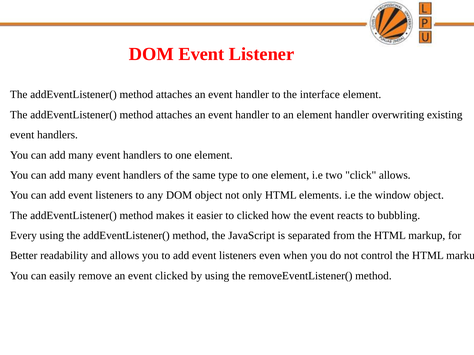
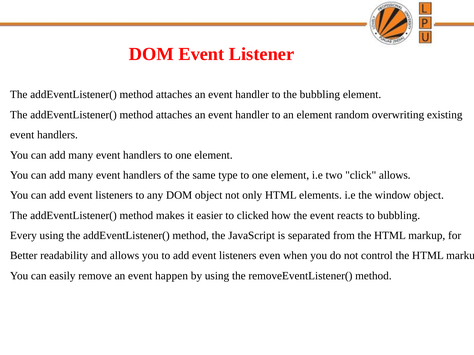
the interface: interface -> bubbling (320, 95)
element handler: handler -> random (352, 115)
event clicked: clicked -> happen (172, 276)
